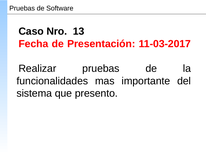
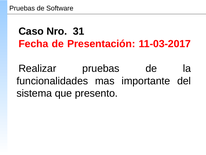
13: 13 -> 31 (79, 31)
